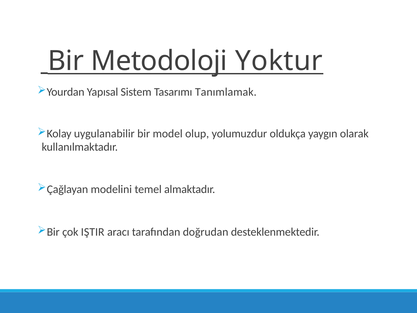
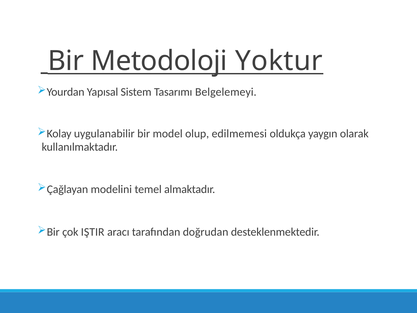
Tanımlamak: Tanımlamak -> Belgelemeyi (226, 92)
yolumuzdur: yolumuzdur -> edilmemesi (239, 134)
